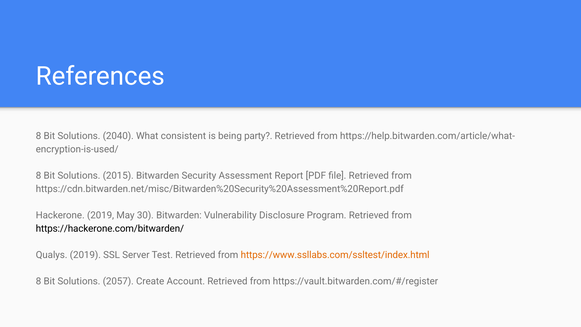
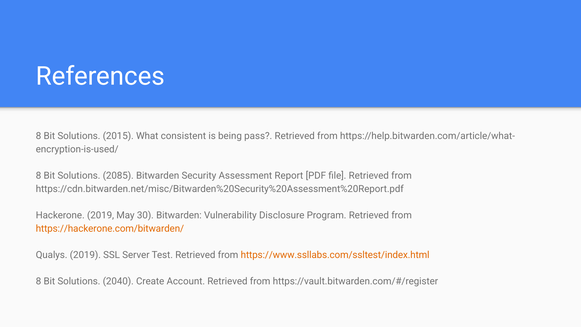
2040: 2040 -> 2015 (118, 136)
party: party -> pass (258, 136)
2015: 2015 -> 2085 (118, 176)
https://hackerone.com/bitwarden/ colour: black -> orange (110, 229)
2057: 2057 -> 2040 (118, 281)
